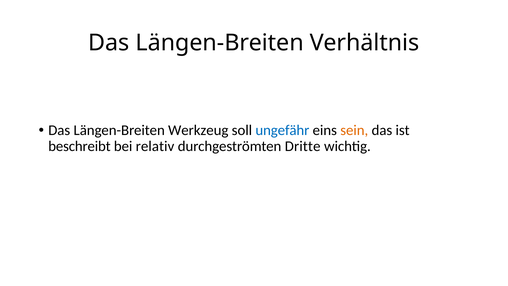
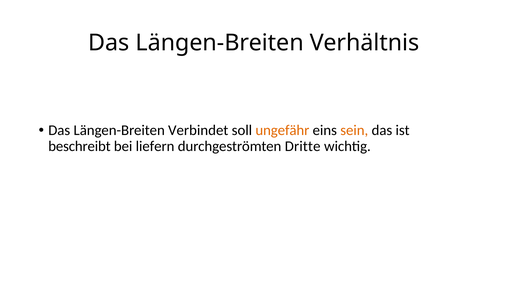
Werkzeug: Werkzeug -> Verbindet (198, 130)
ungefähr colour: blue -> orange (282, 130)
relativ: relativ -> liefern (155, 146)
